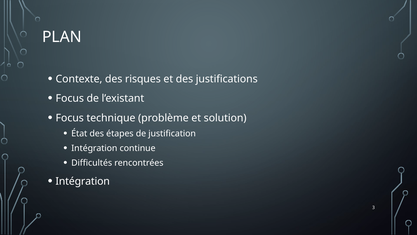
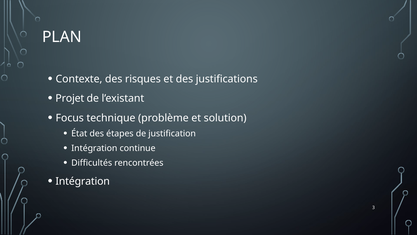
Focus: Focus -> Projet (70, 98)
